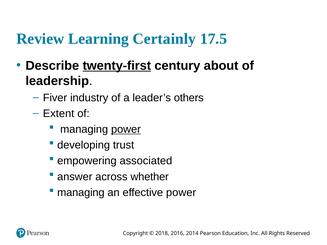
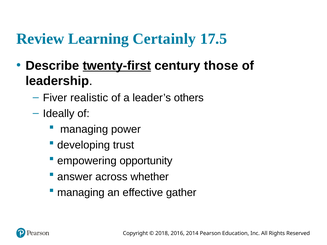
about: about -> those (221, 66)
industry: industry -> realistic (89, 98)
Extent: Extent -> Ideally (59, 114)
power underline: present -> none (126, 129)
associated: associated -> opportunity (146, 161)
effective power: power -> gather (181, 193)
